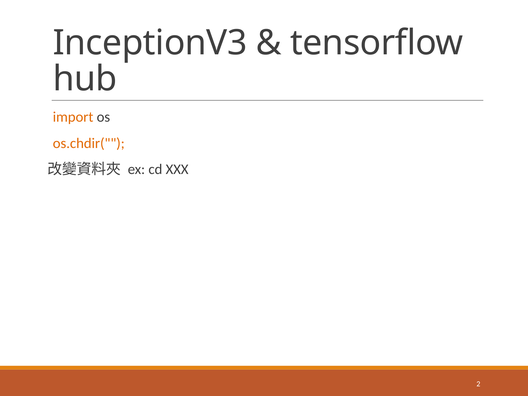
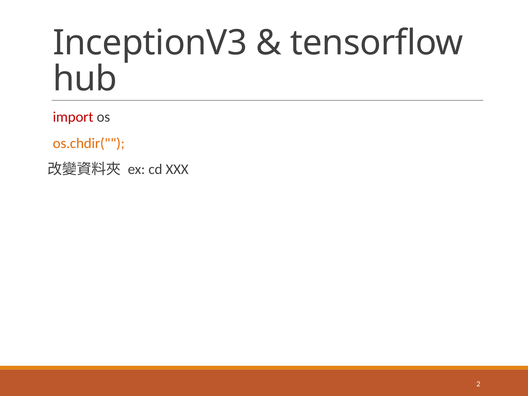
import colour: orange -> red (73, 117)
